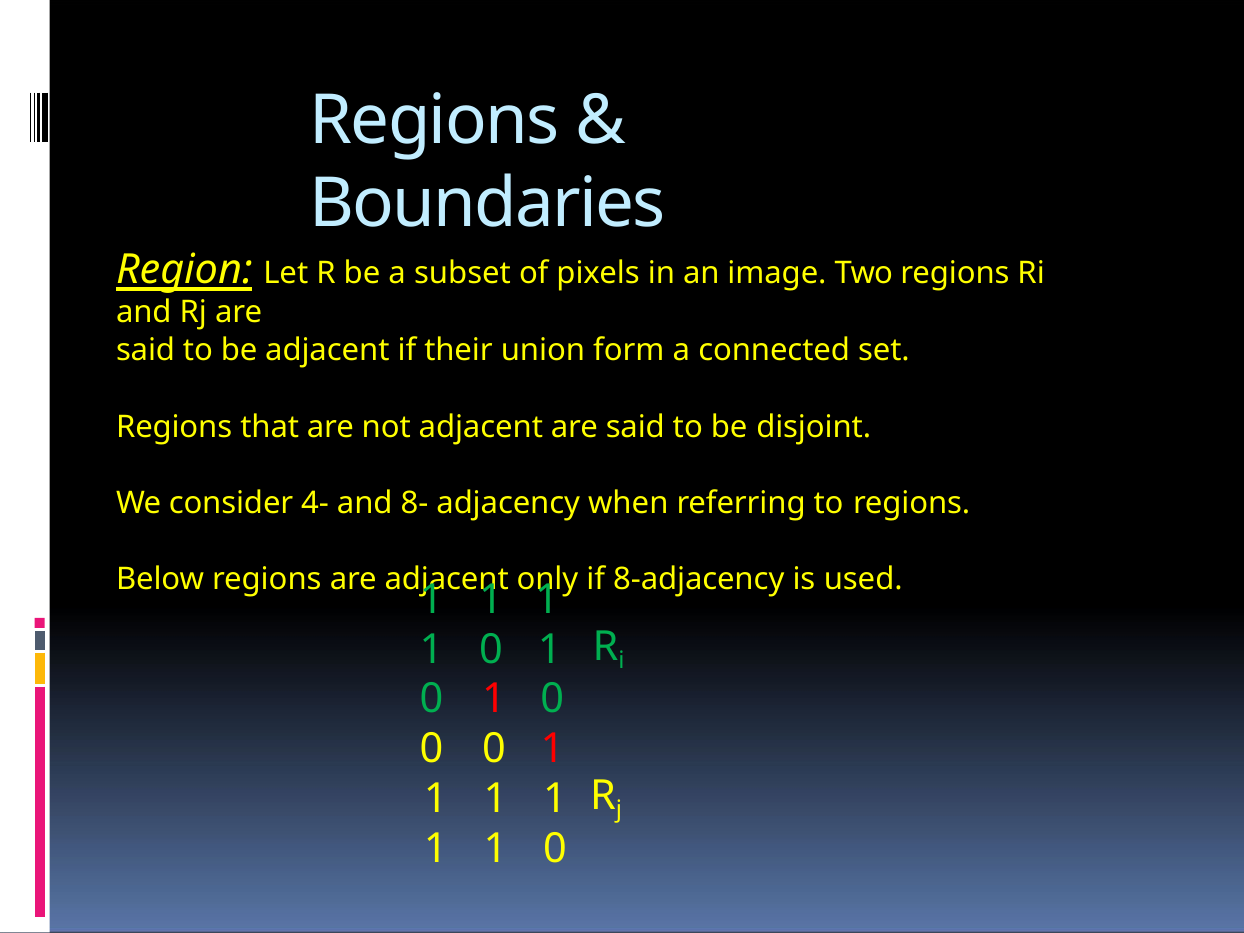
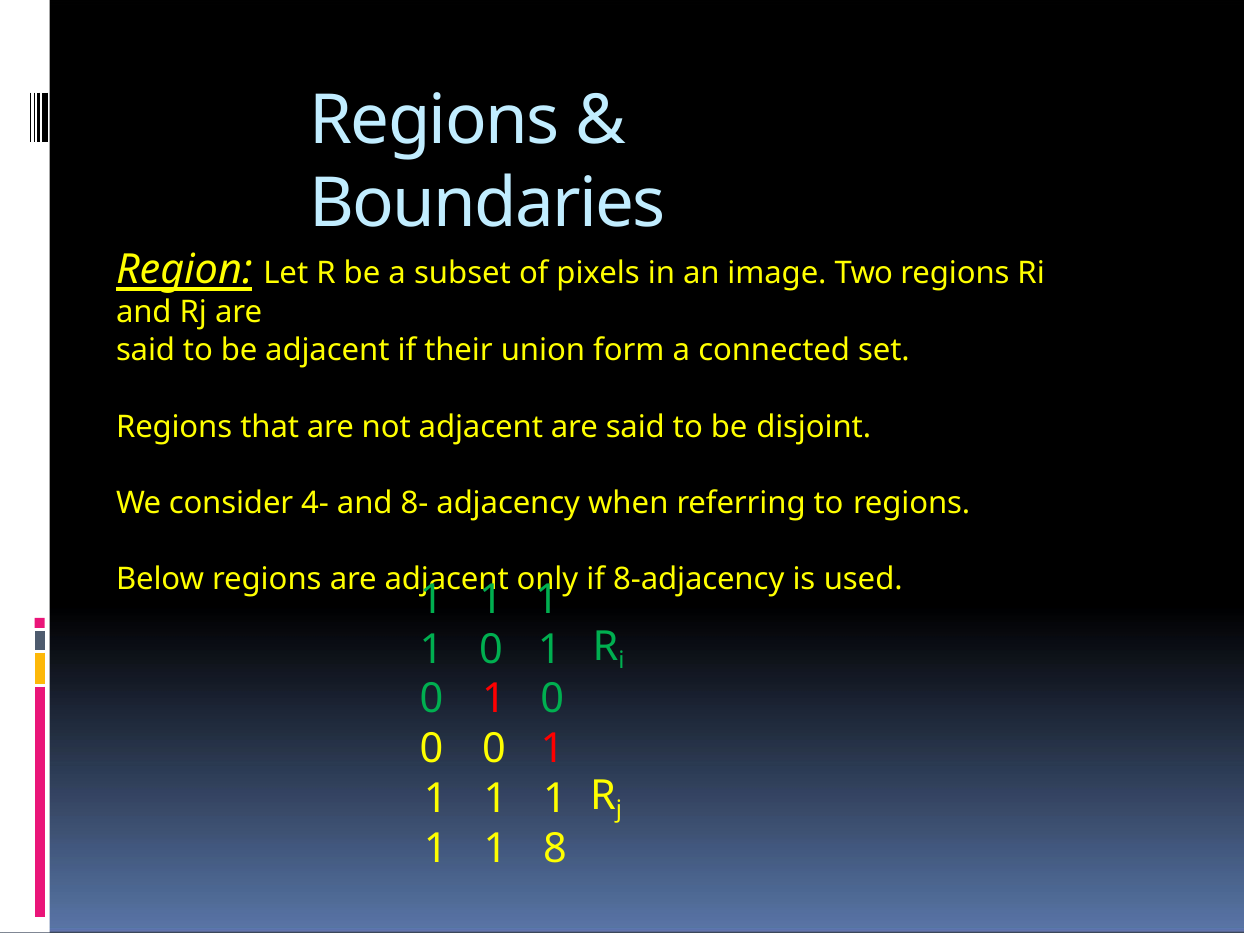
0: 0 -> 8 (555, 848)
